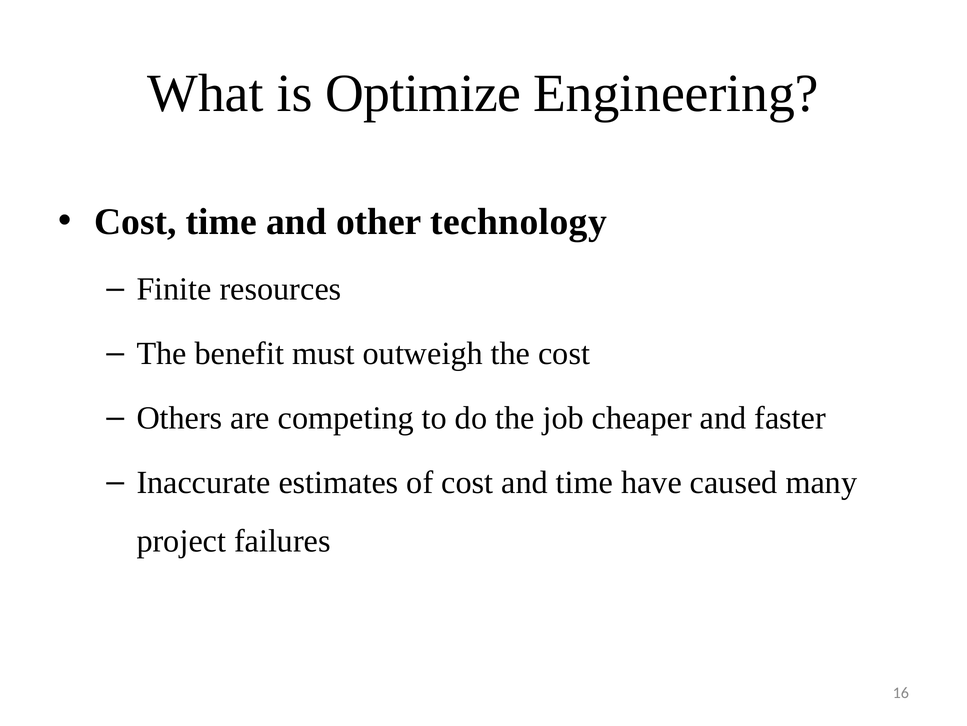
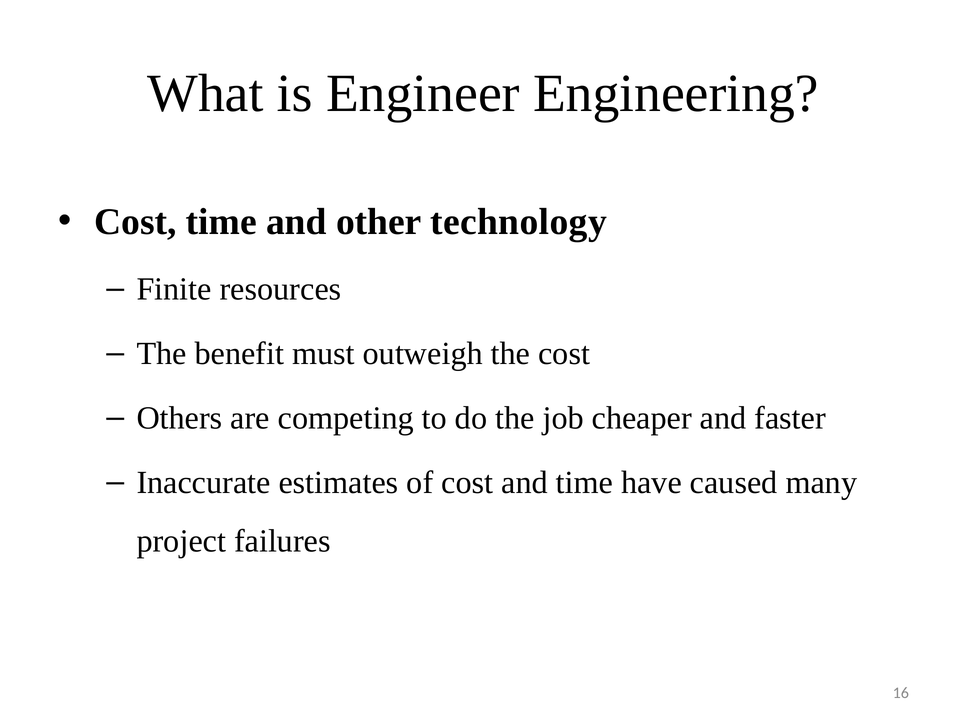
Optimize: Optimize -> Engineer (423, 93)
